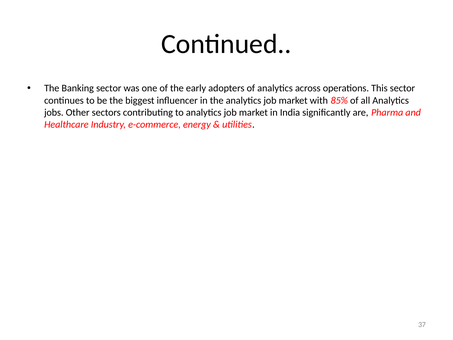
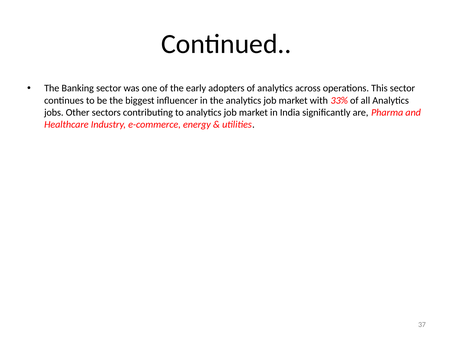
85%: 85% -> 33% (339, 100)
